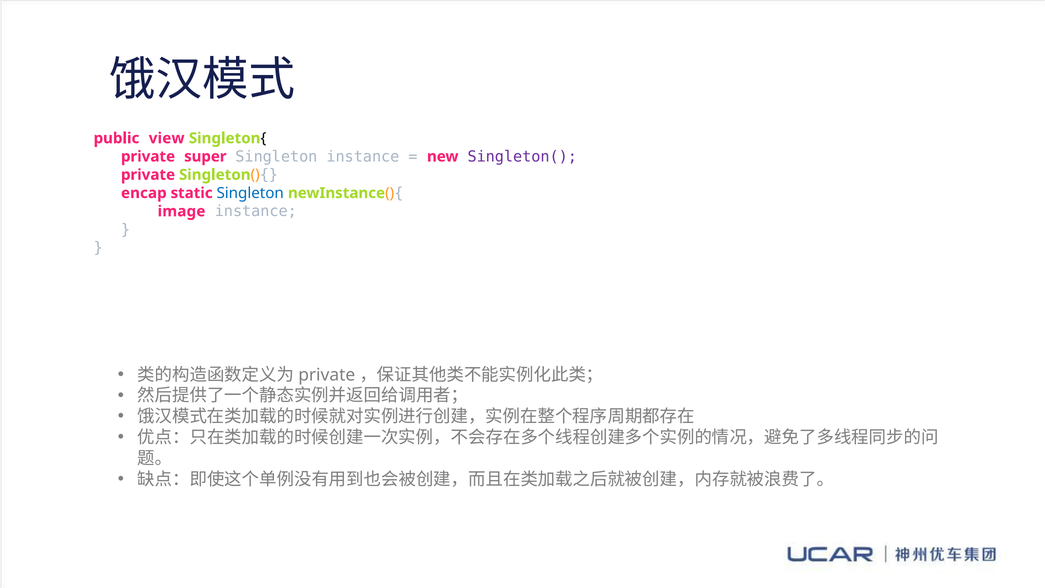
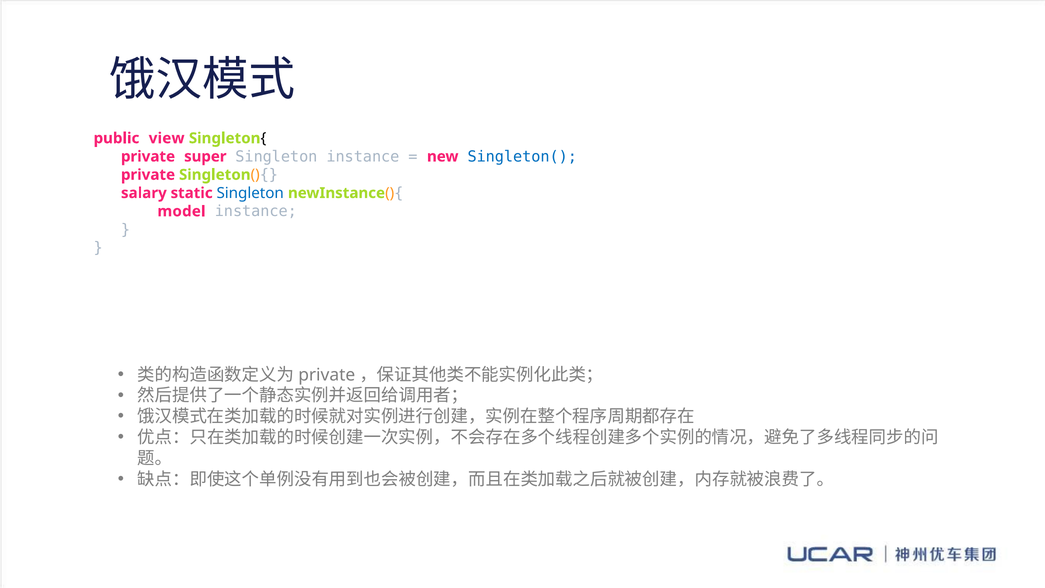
Singleton( colour: purple -> blue (522, 156)
encap: encap -> salary (144, 193)
image: image -> model (181, 211)
